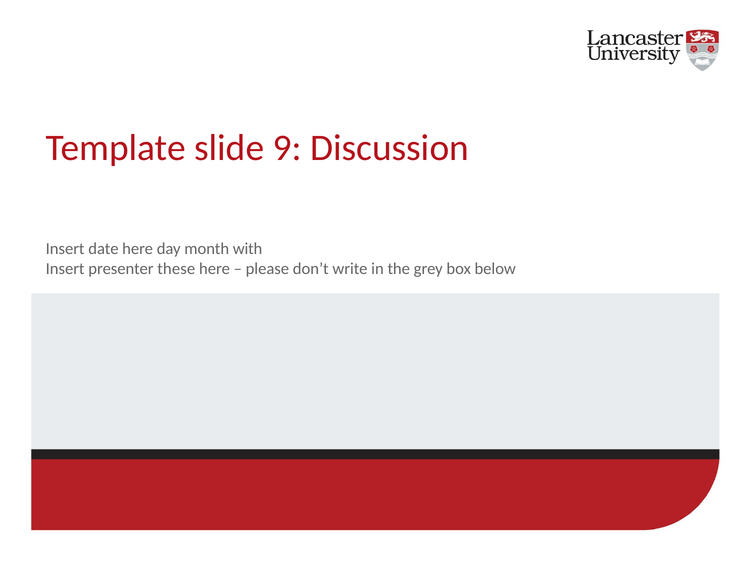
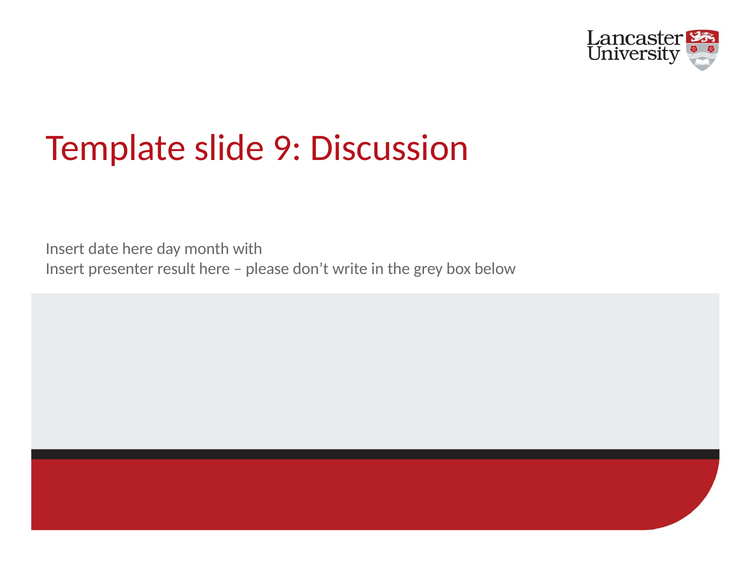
these: these -> result (176, 268)
